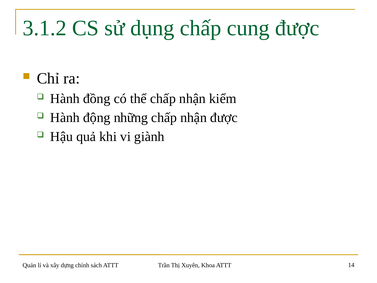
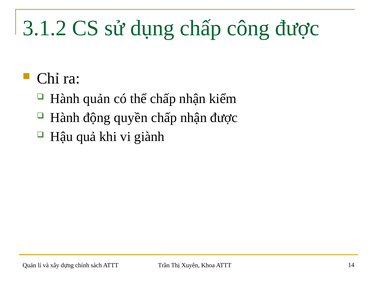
cung: cung -> công (248, 28)
Hành đồng: đồng -> quản (97, 99)
những: những -> quyền (131, 118)
